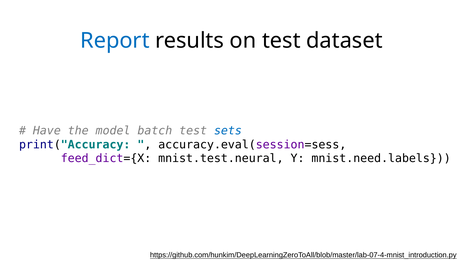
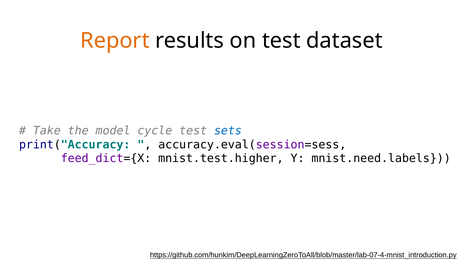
Report colour: blue -> orange (115, 41)
Have: Have -> Take (47, 131)
batch: batch -> cycle (155, 131)
mnist.test.neural: mnist.test.neural -> mnist.test.higher (221, 159)
